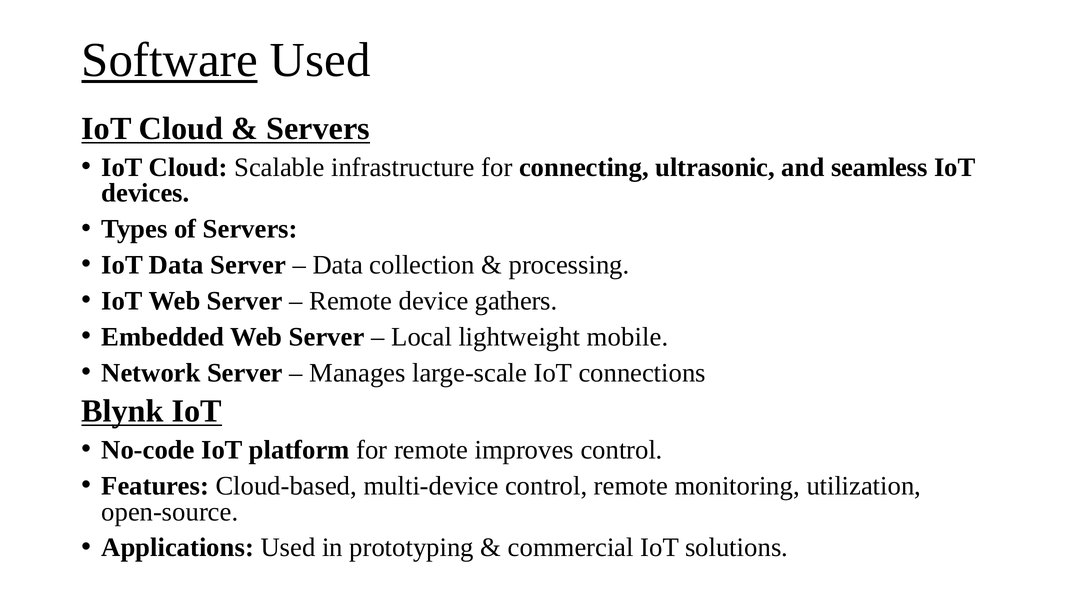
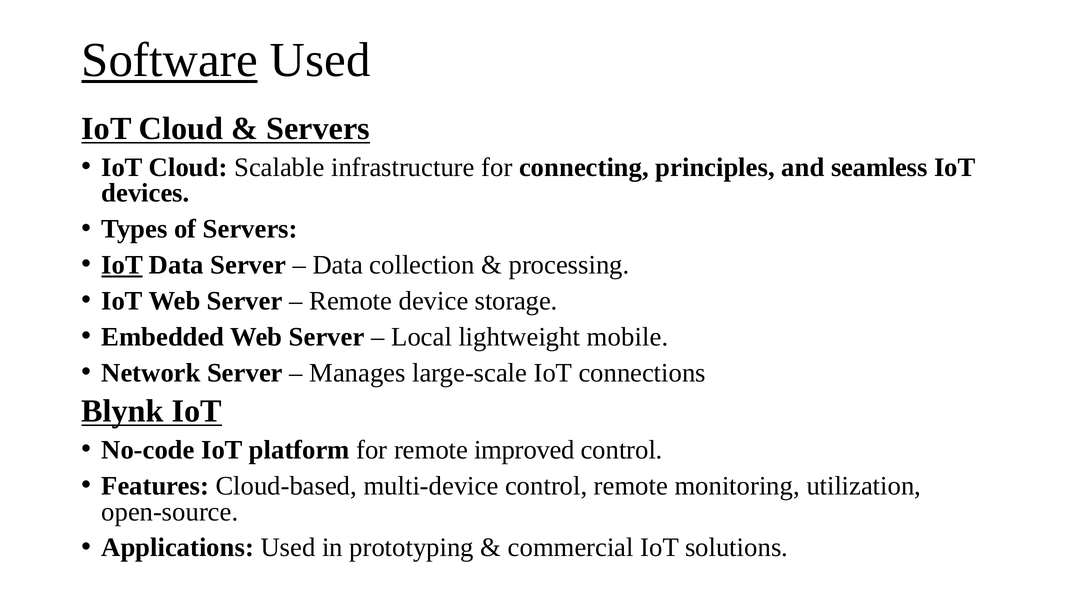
ultrasonic: ultrasonic -> principles (715, 167)
IoT underline: none -> present (122, 265)
gathers: gathers -> storage (516, 301)
improves: improves -> improved (524, 450)
